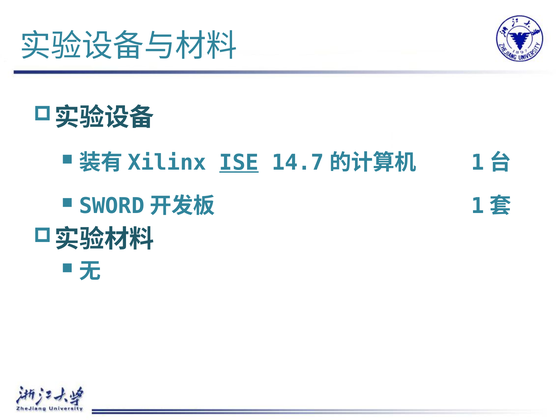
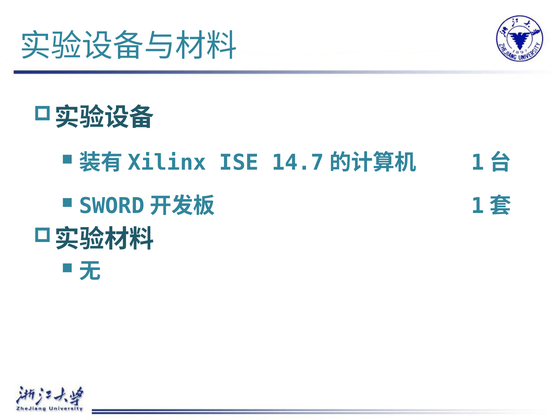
ISE underline: present -> none (239, 163)
